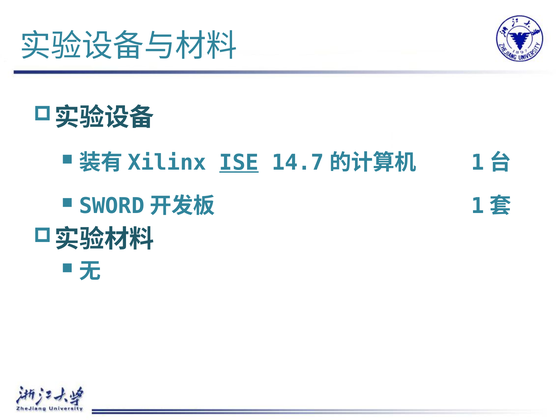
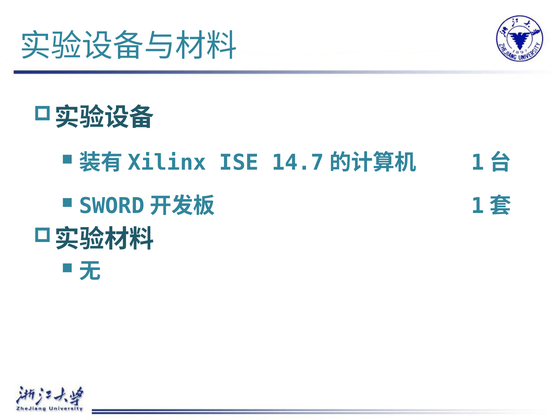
ISE underline: present -> none (239, 163)
